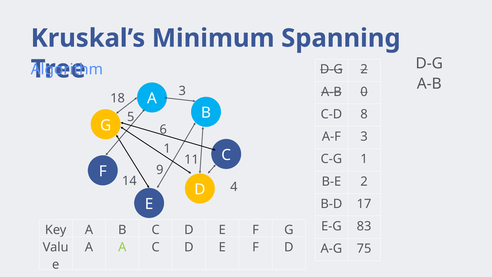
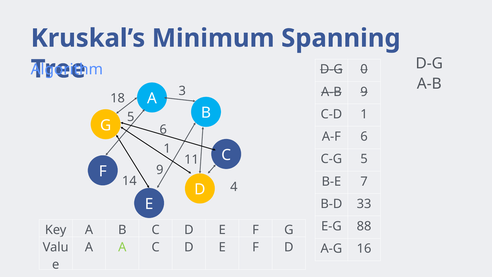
D-G 2: 2 -> 0 (364, 69)
A-B 0: 0 -> 9 (364, 92)
C-D 8: 8 -> 1 (364, 114)
A-F 3: 3 -> 6 (364, 137)
C-G 1: 1 -> 5 (364, 159)
B-E 2: 2 -> 7 (364, 181)
17: 17 -> 33 (364, 204)
83: 83 -> 88 (364, 226)
75: 75 -> 16 (364, 249)
